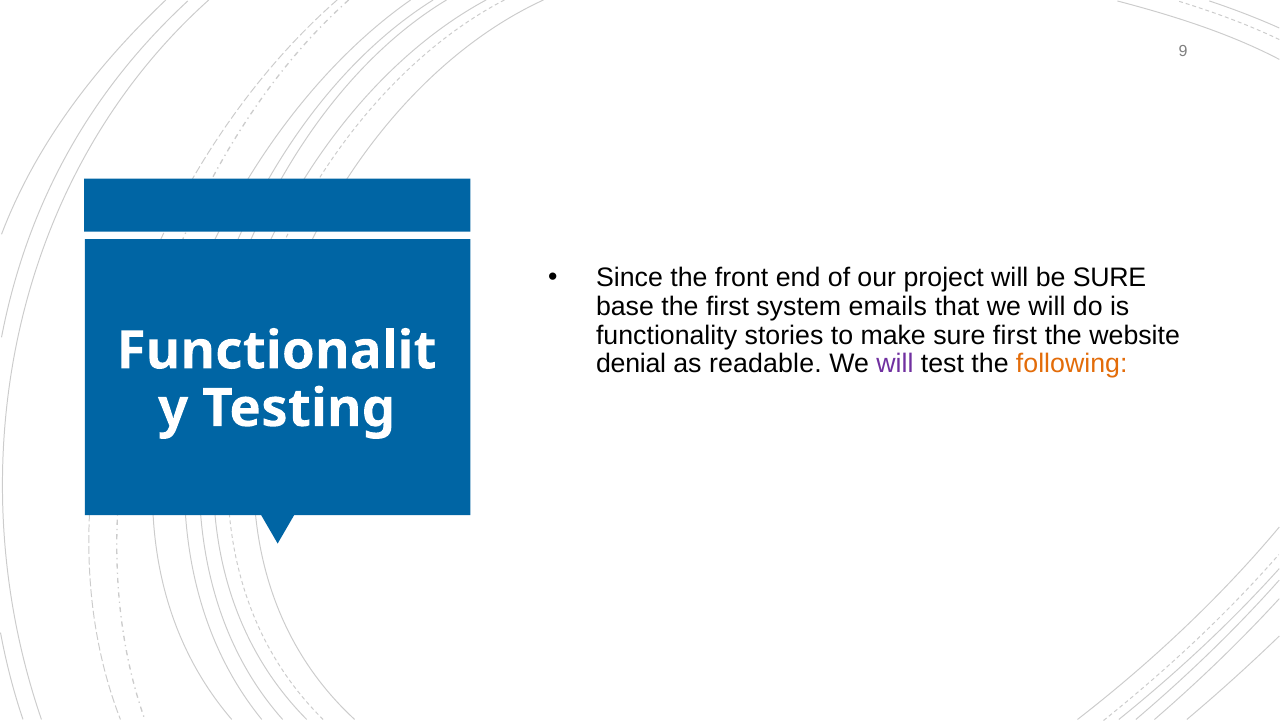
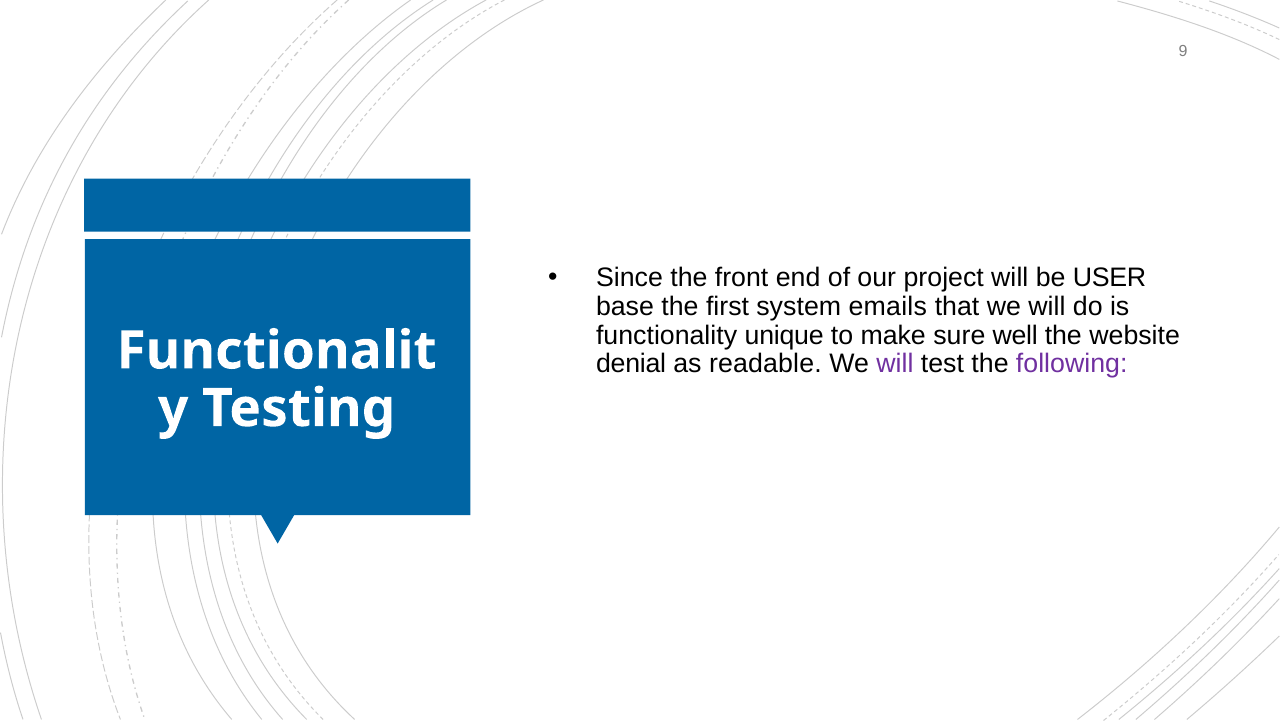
be SURE: SURE -> USER (1109, 278)
stories: stories -> unique (784, 335)
sure first: first -> well (1015, 335)
following colour: orange -> purple (1072, 364)
